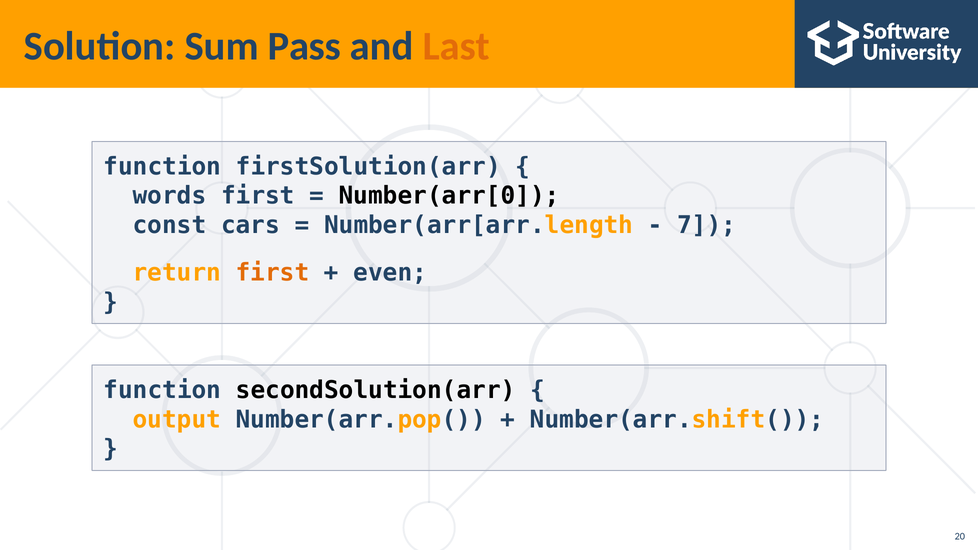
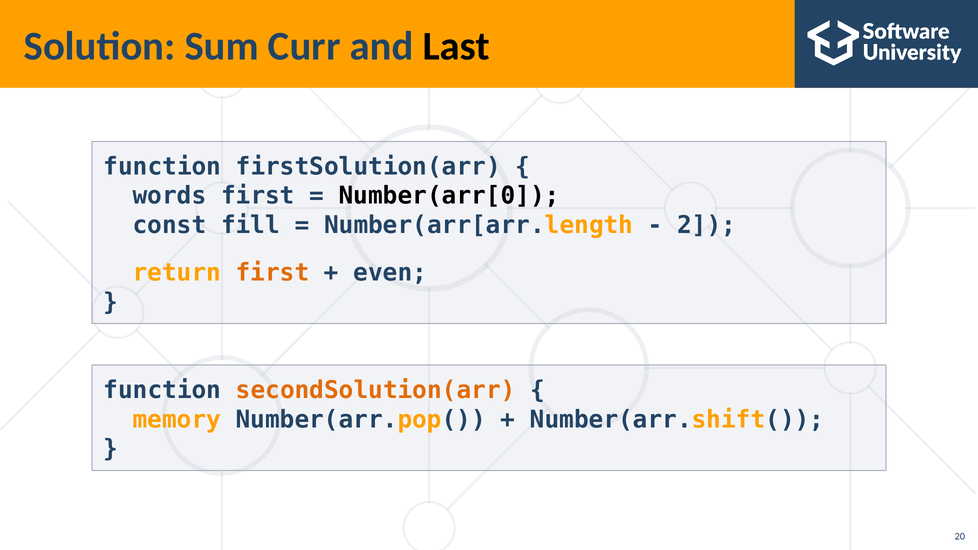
Pass: Pass -> Curr (304, 46)
Last colour: orange -> black (456, 46)
cars: cars -> fill (250, 225)
7: 7 -> 2 (707, 225)
secondSolution(arr colour: black -> orange (376, 390)
output: output -> memory (177, 420)
